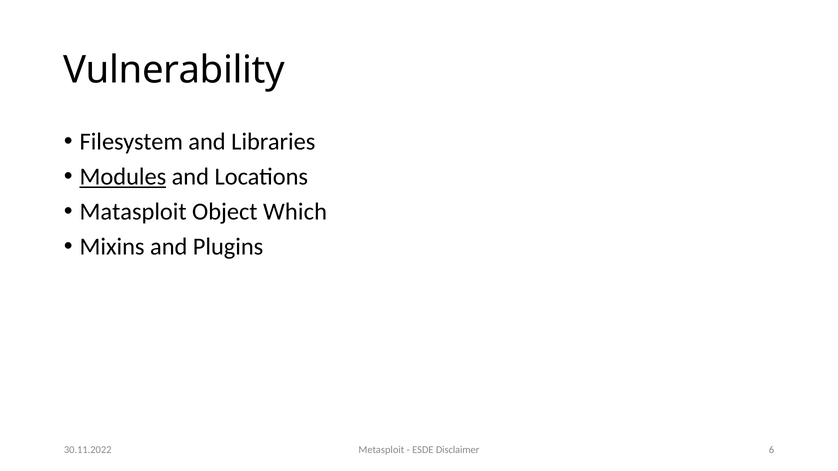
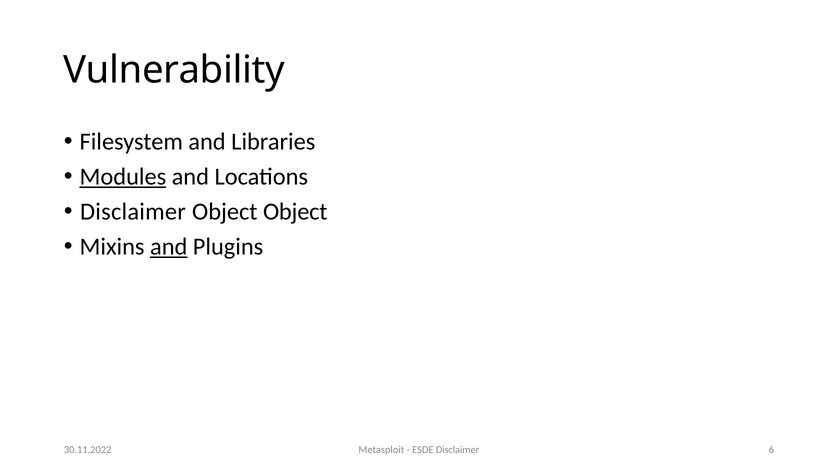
Matasploit: Matasploit -> Disclaimer (133, 212)
Object Which: Which -> Object (295, 212)
and underline: none -> present (169, 247)
